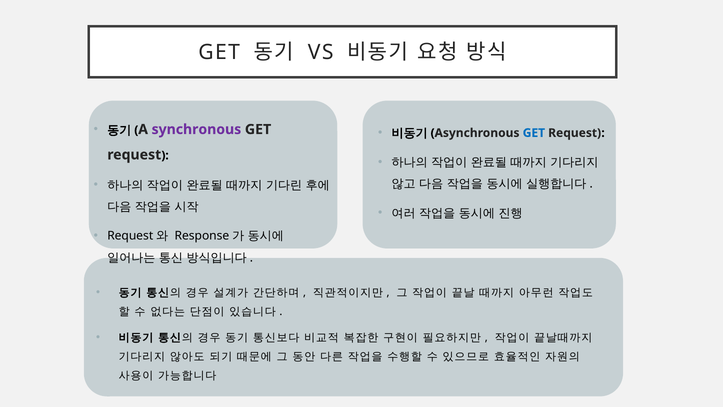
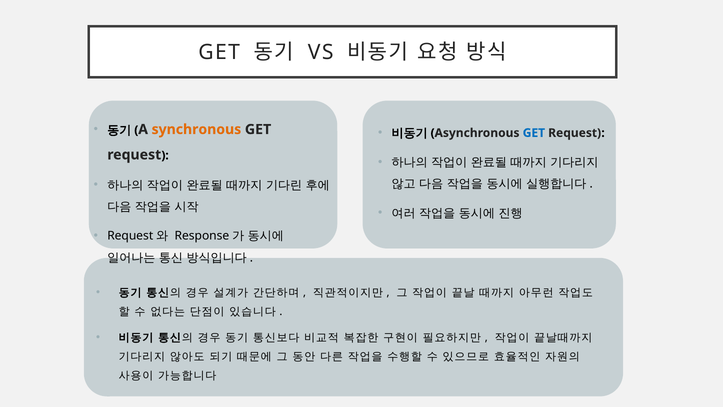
synchronous colour: purple -> orange (196, 129)
